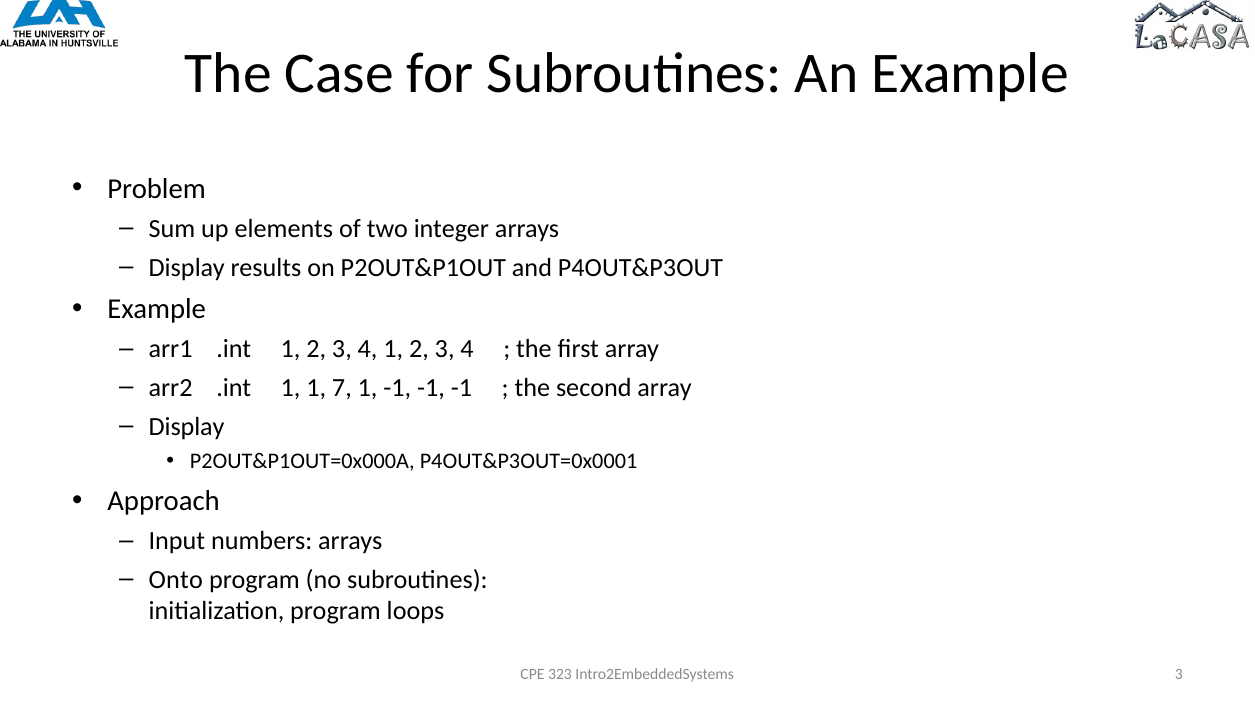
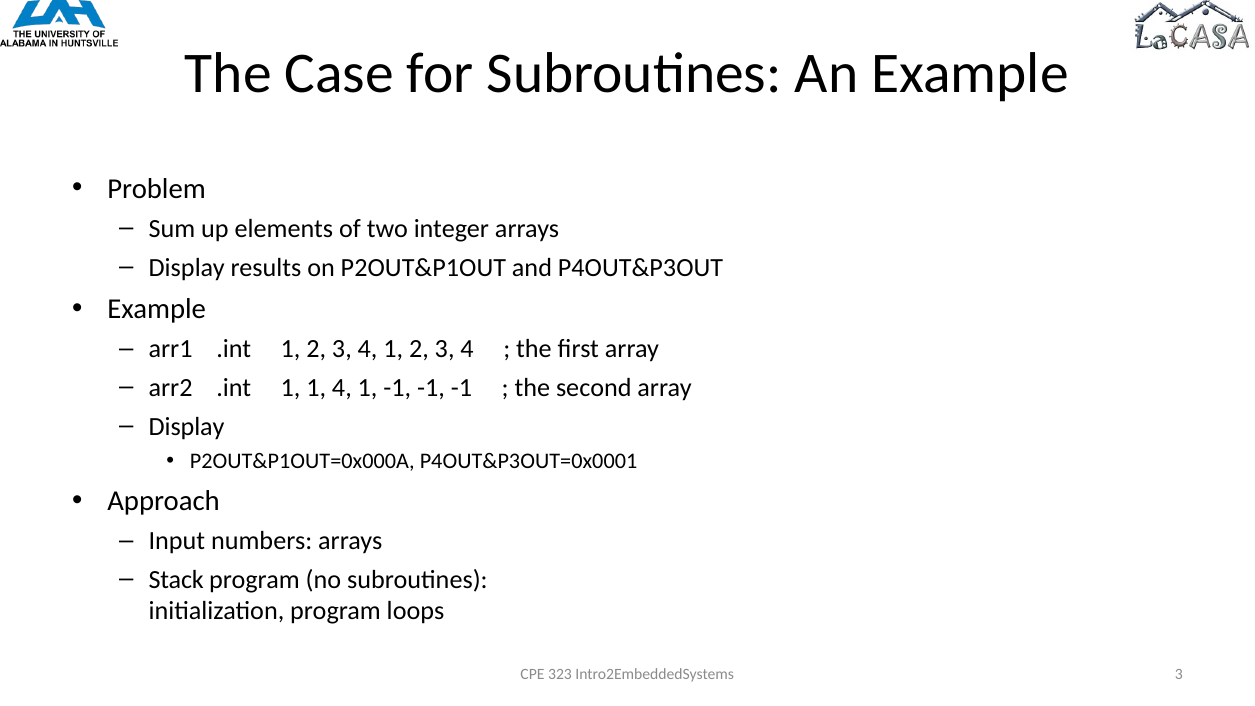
1 7: 7 -> 4 (342, 388)
Onto: Onto -> Stack (176, 580)
